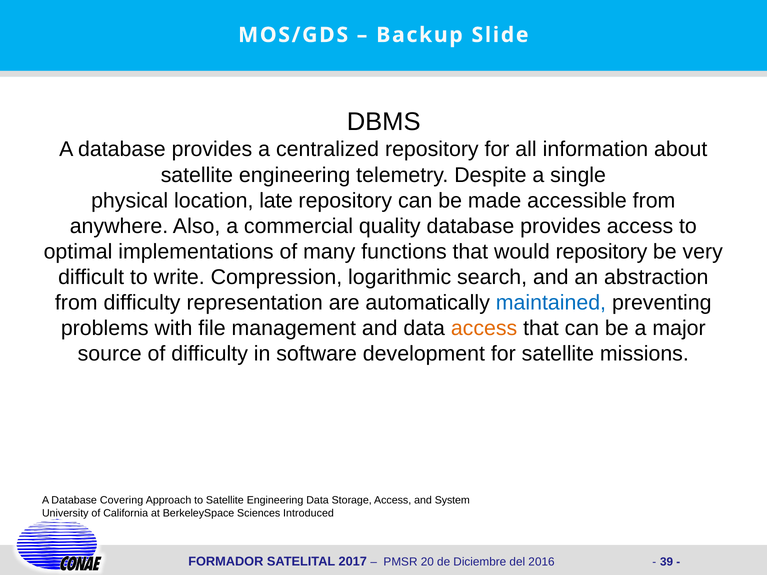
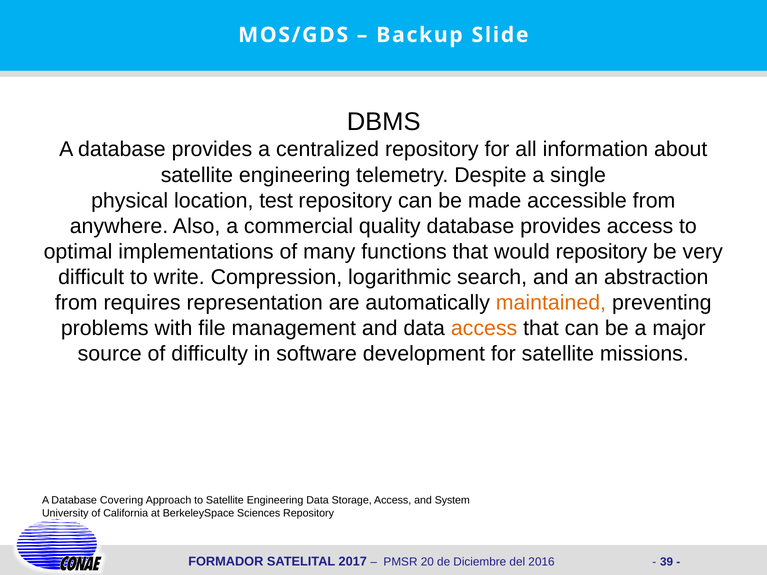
late: late -> test (276, 201)
from difficulty: difficulty -> requires (142, 303)
maintained colour: blue -> orange (551, 303)
Sciences Introduced: Introduced -> Repository (309, 513)
